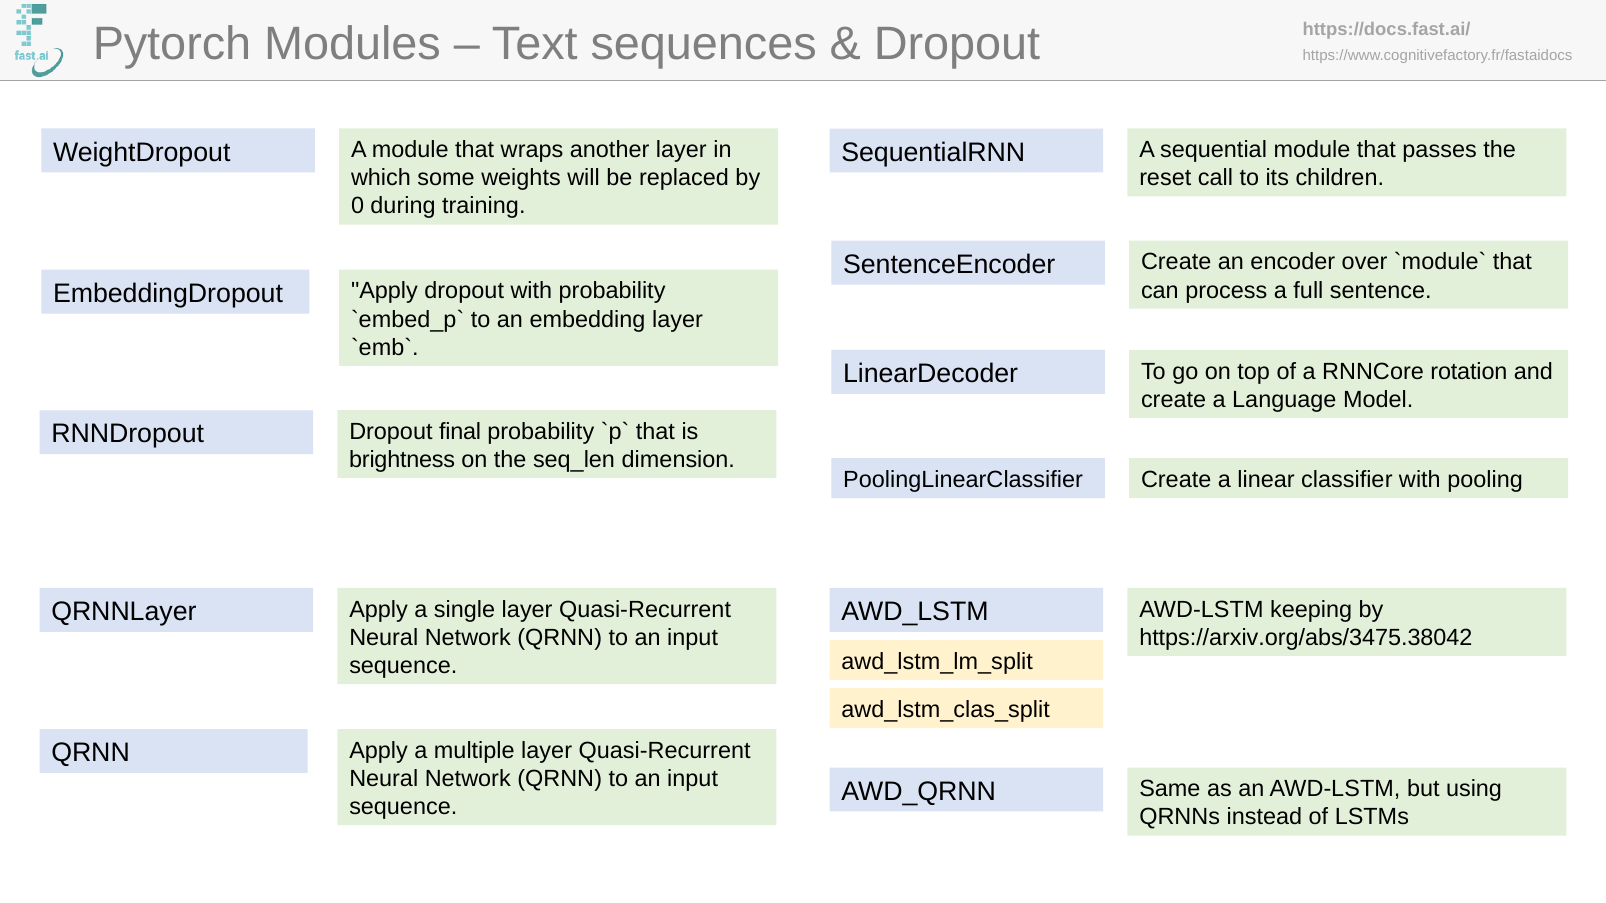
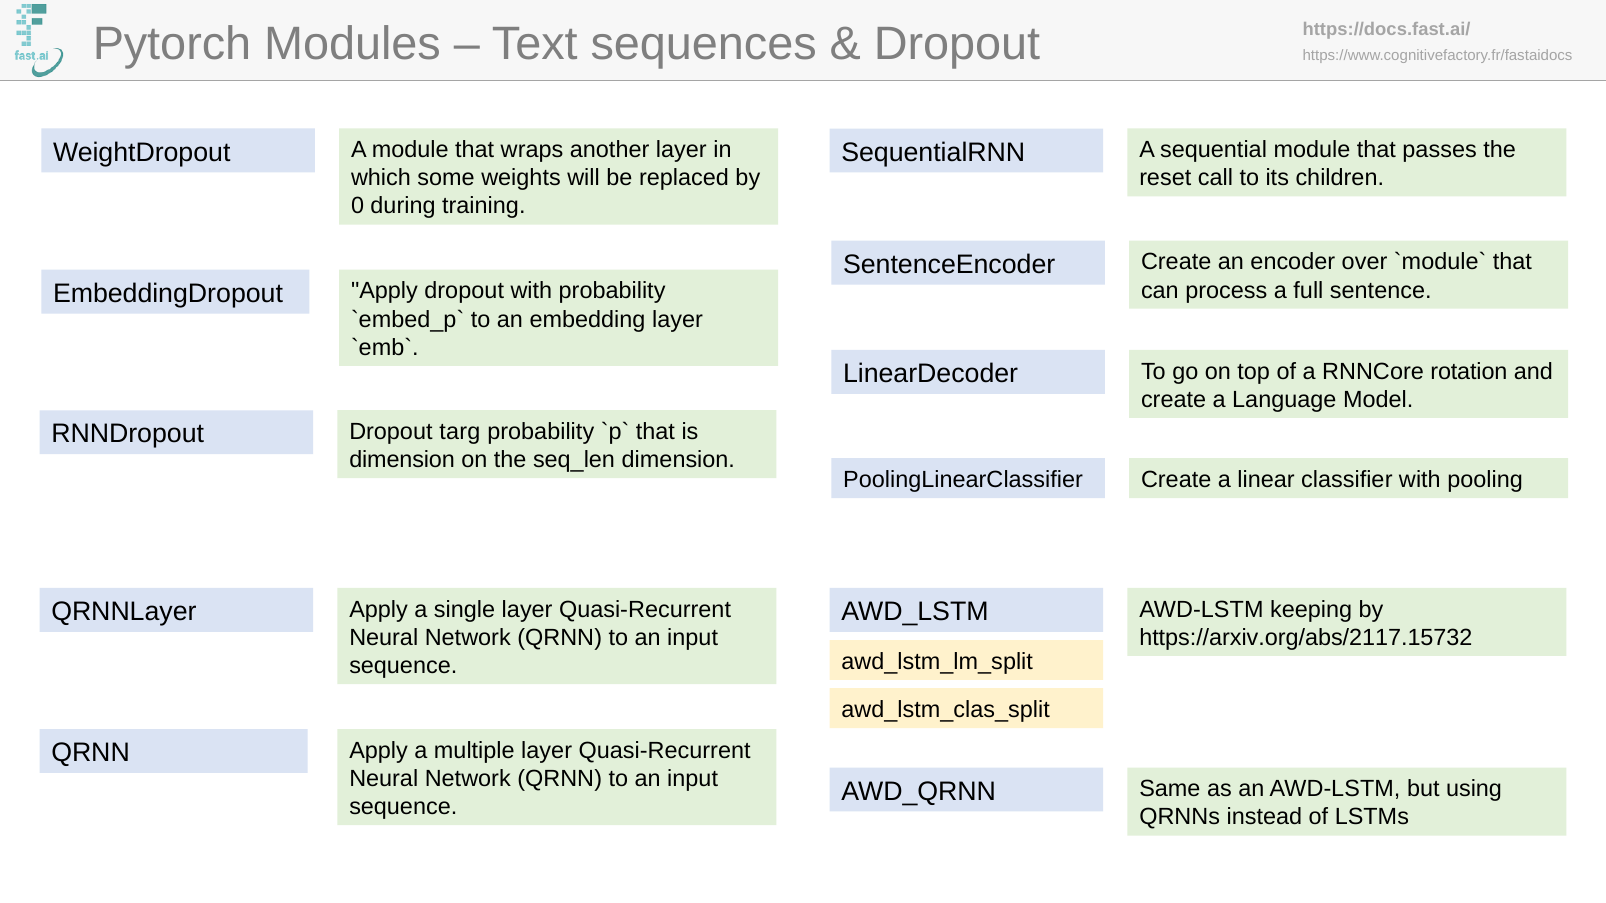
final: final -> targ (460, 432)
brightness: brightness -> dimension (402, 460)
https://arxiv.org/abs/3475.38042: https://arxiv.org/abs/3475.38042 -> https://arxiv.org/abs/2117.15732 (1306, 638)
